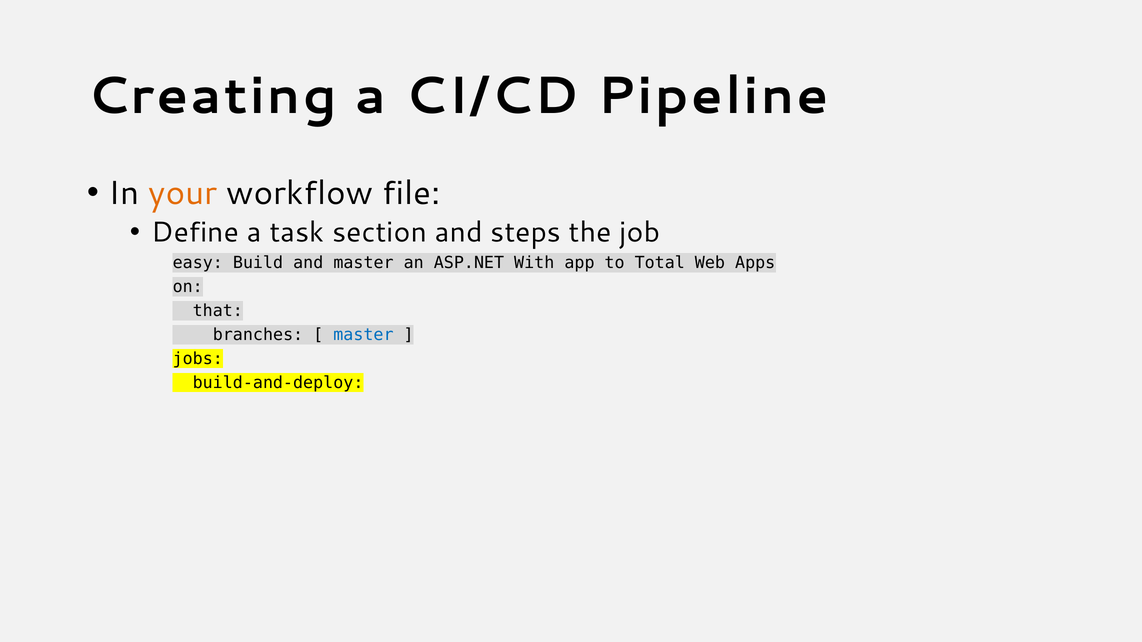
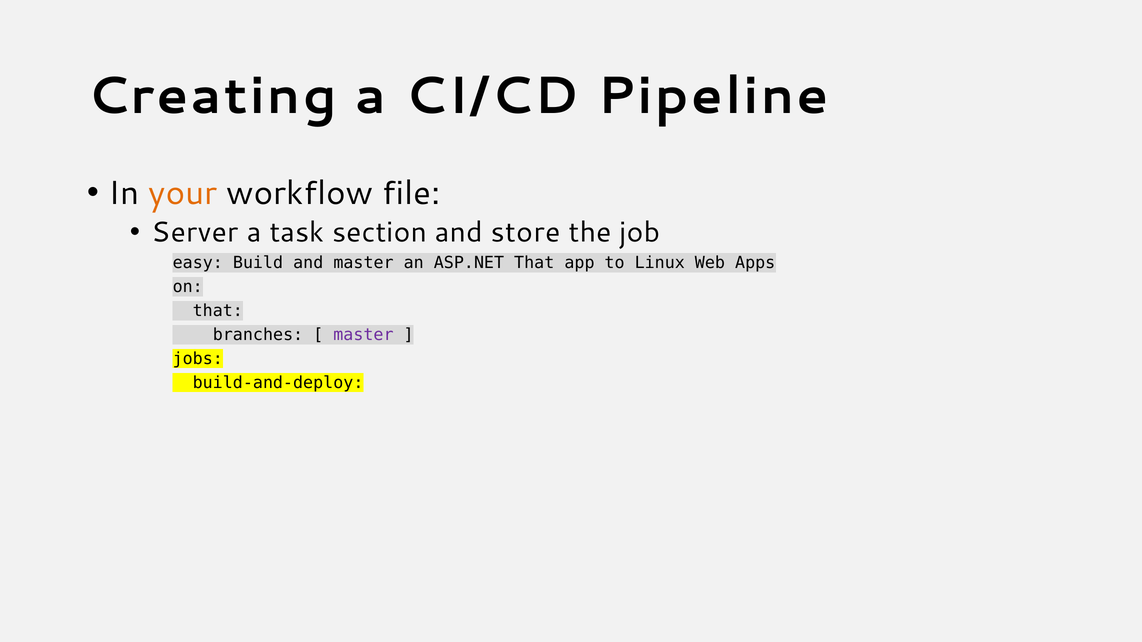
Define: Define -> Server (195, 233)
steps: steps -> store (526, 233)
ASP.NET With: With -> That (534, 263)
Total: Total -> Linux (660, 263)
master colour: blue -> purple (363, 335)
